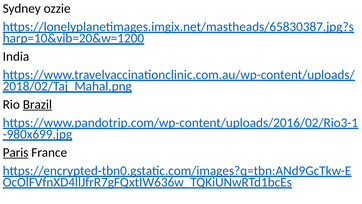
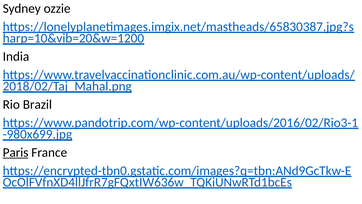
Brazil underline: present -> none (37, 104)
